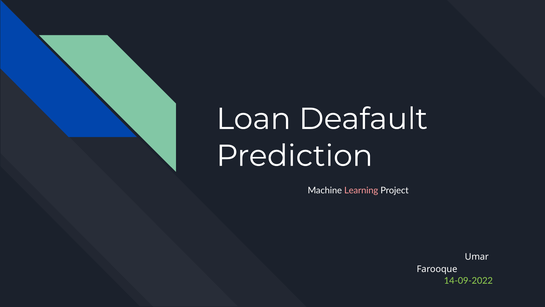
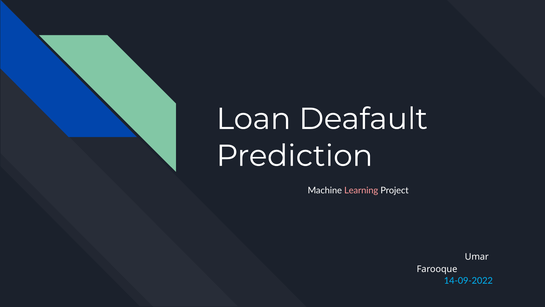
14-09-2022 colour: light green -> light blue (468, 280)
